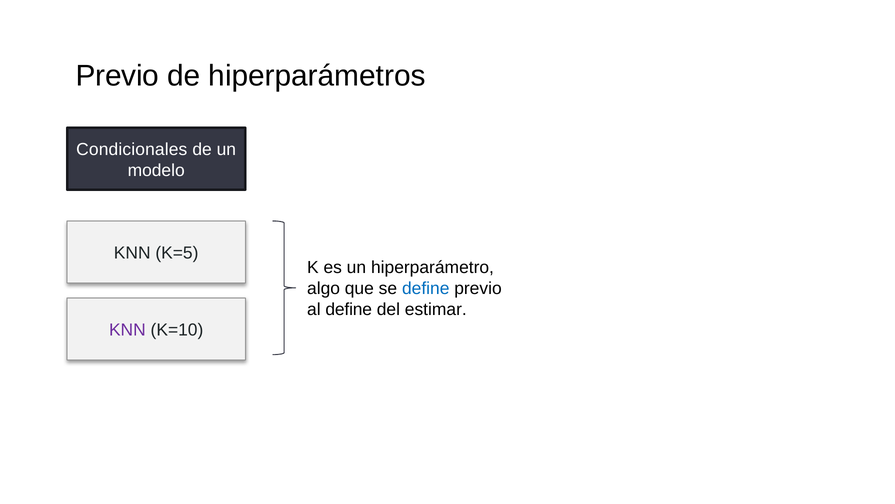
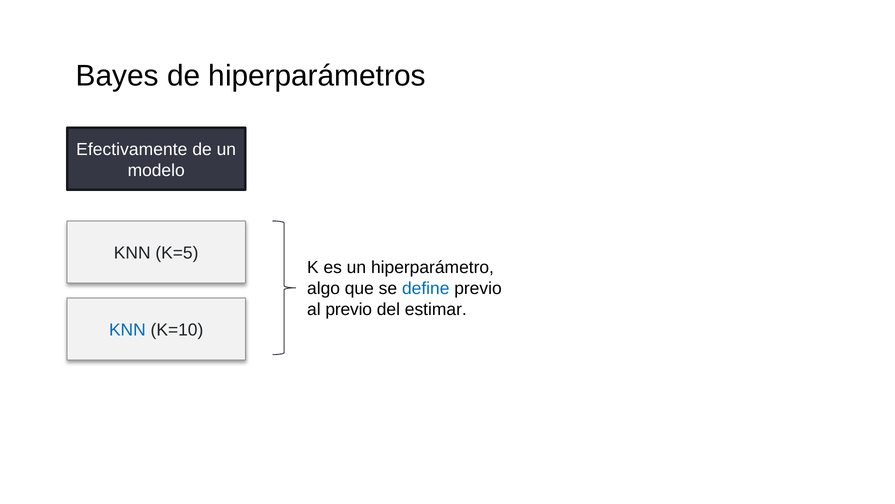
Previo: Previo -> Bayes (117, 76)
Condicionales: Condicionales -> Efectivamente (132, 149)
al define: define -> previo (349, 309)
KNN colour: purple -> blue (127, 330)
